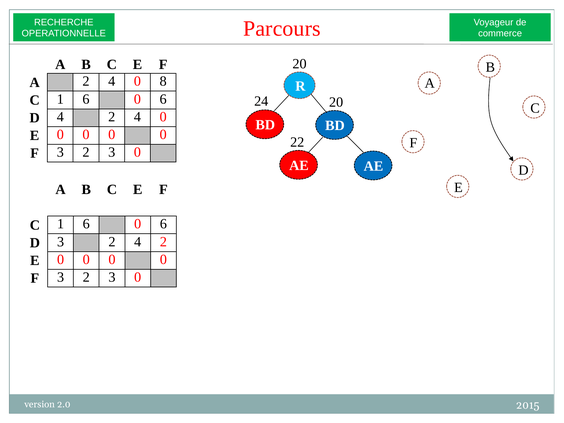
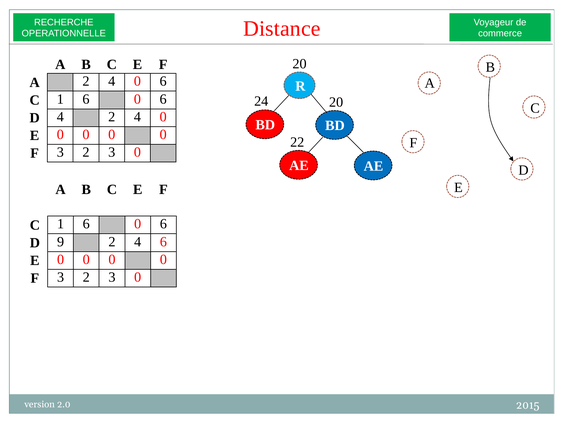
Parcours: Parcours -> Distance (282, 29)
4 0 8: 8 -> 6 (163, 81)
D 3: 3 -> 9 (61, 242)
2 4 2: 2 -> 6 (163, 242)
